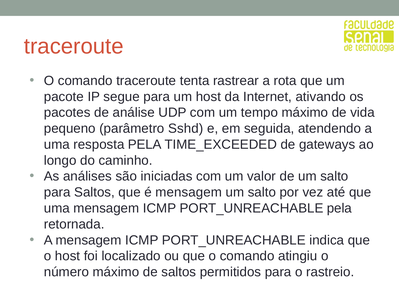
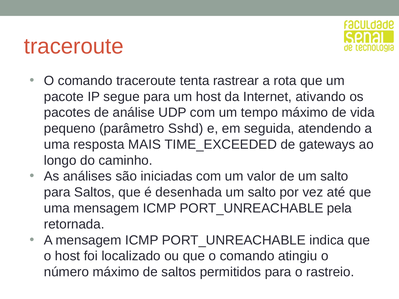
resposta PELA: PELA -> MAIS (145, 145)
é mensagem: mensagem -> desenhada (189, 192)
